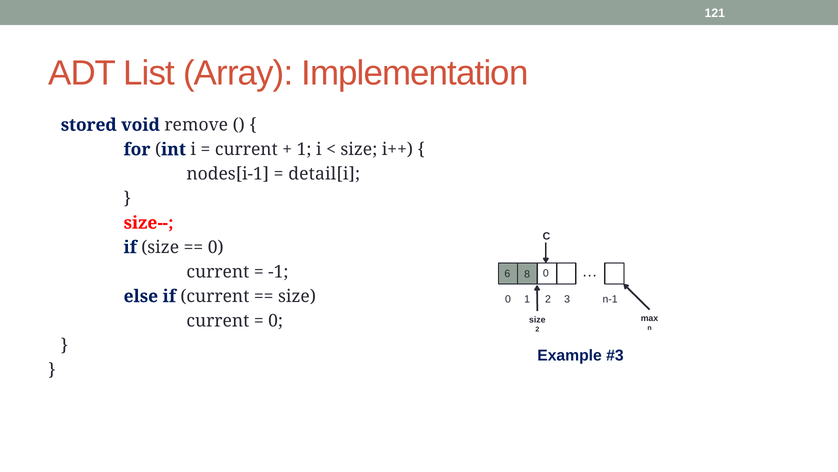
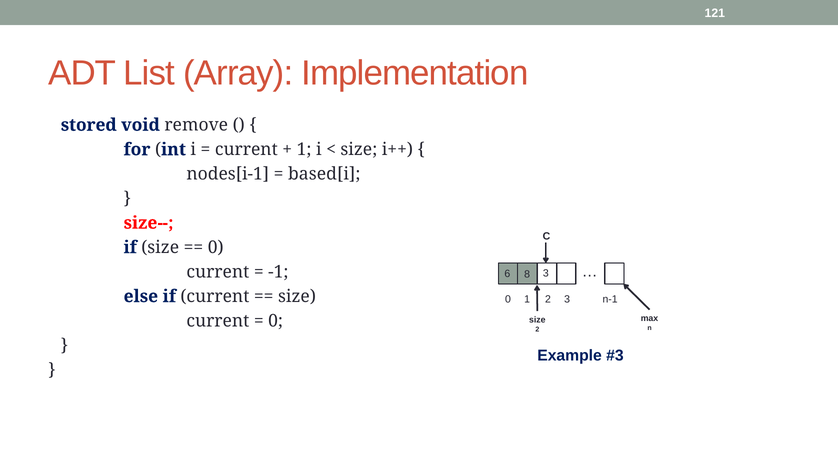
detail[i: detail[i -> based[i (324, 174)
8 0: 0 -> 3 (546, 273)
